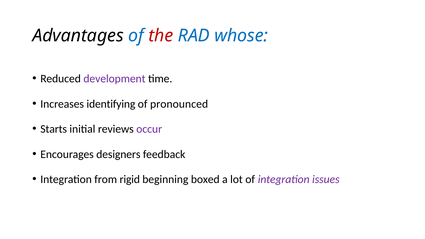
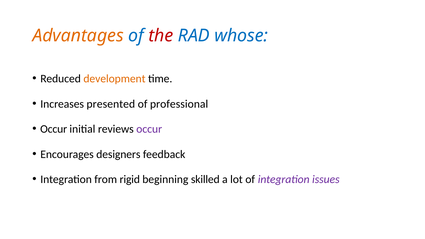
Advantages colour: black -> orange (78, 36)
development colour: purple -> orange (114, 79)
identifying: identifying -> presented (111, 104)
pronounced: pronounced -> professional (179, 104)
Starts: Starts -> Occur (54, 129)
boxed: boxed -> skilled (205, 180)
